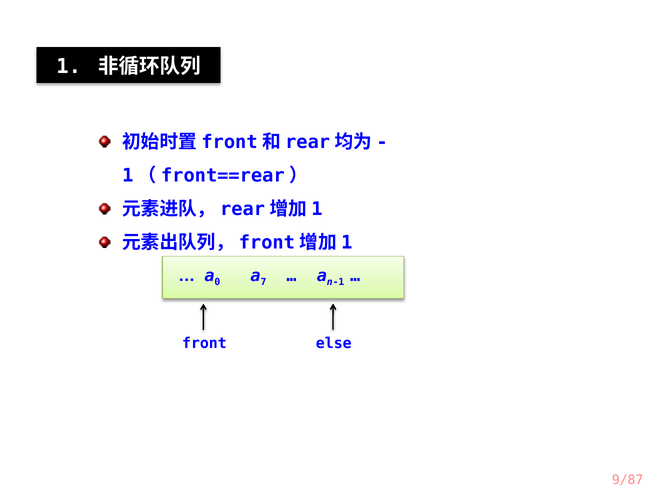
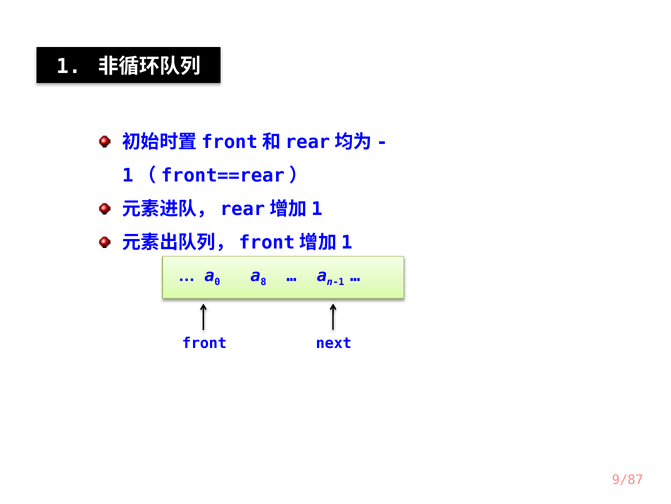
7: 7 -> 8 (263, 282)
else: else -> next (334, 343)
